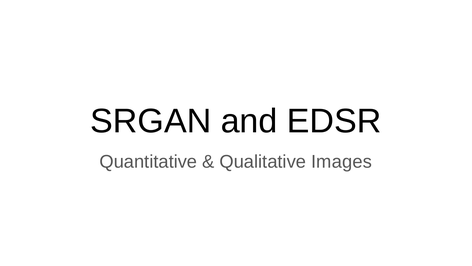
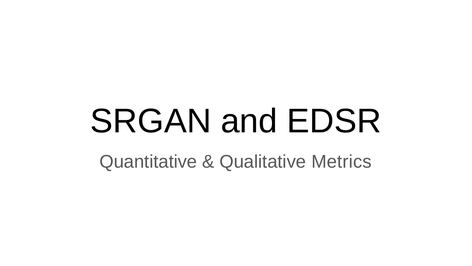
Images: Images -> Metrics (342, 162)
